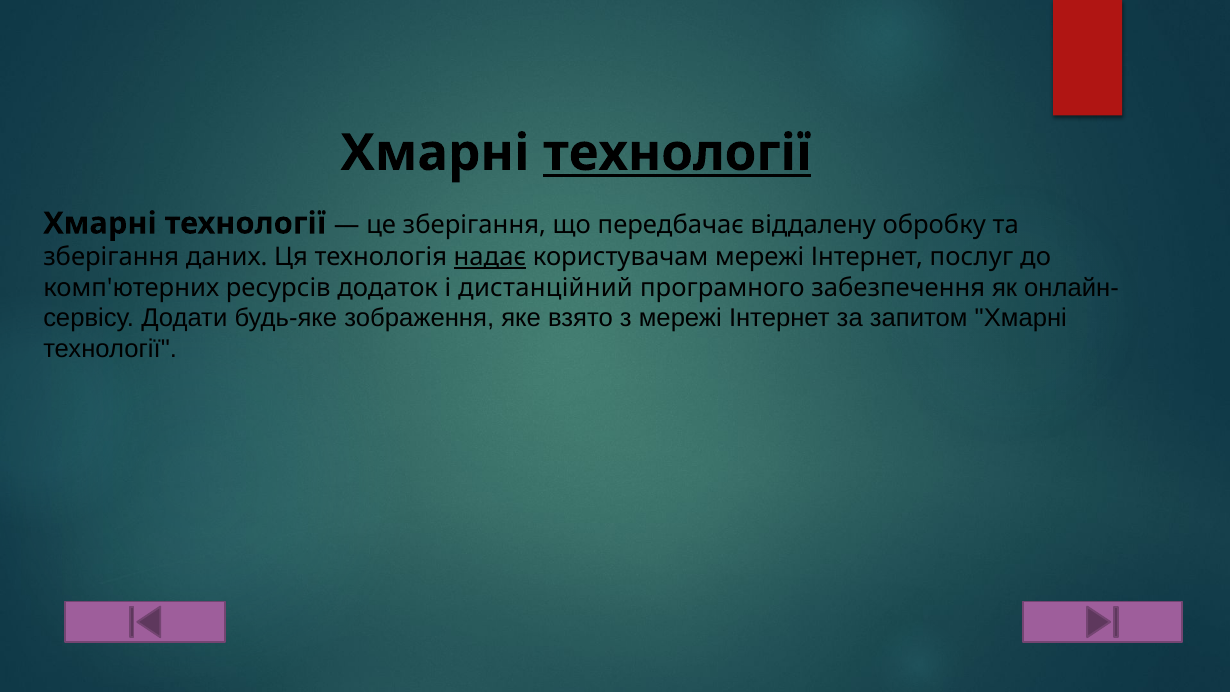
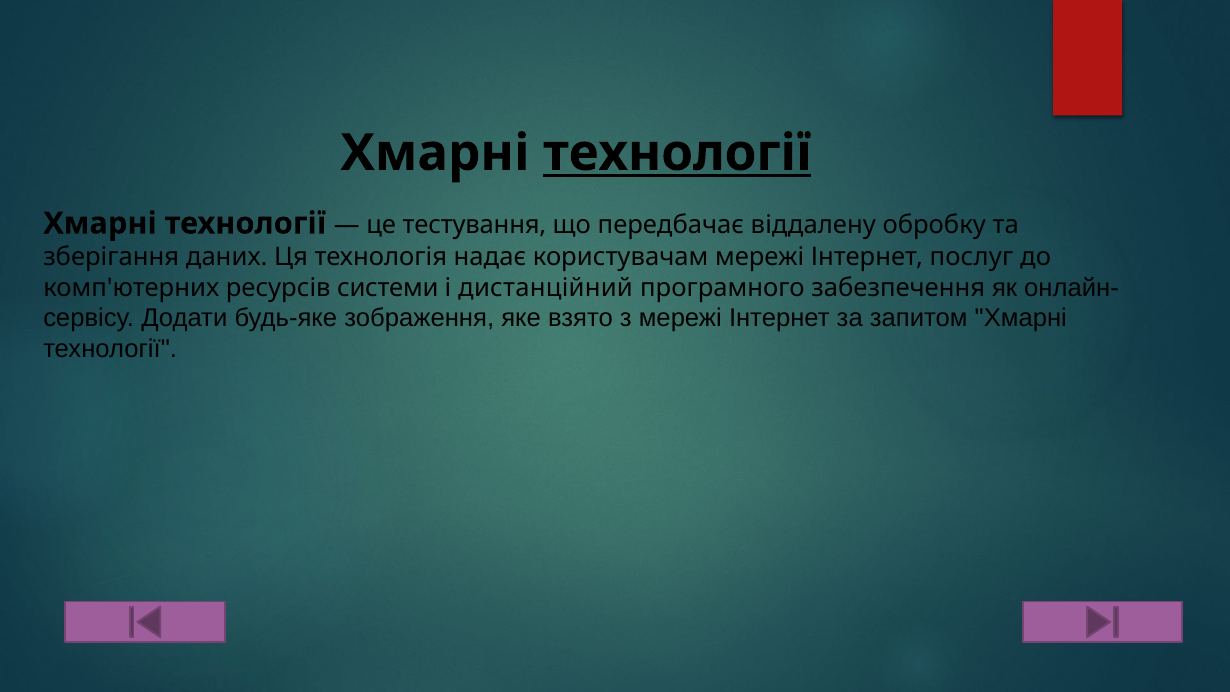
це зберігання: зберігання -> тестування (474, 225)
надає underline: present -> none (490, 257)
додаток: додаток -> системи (388, 288)
